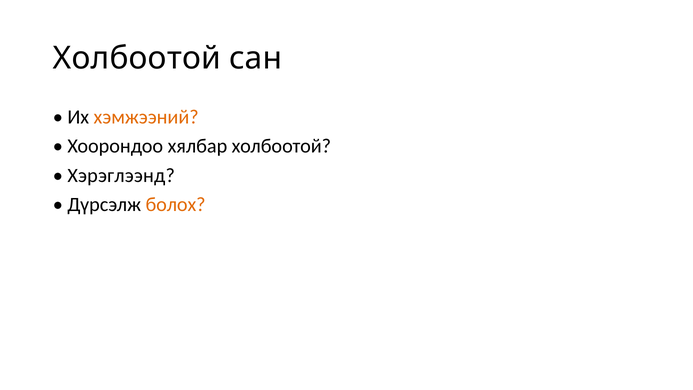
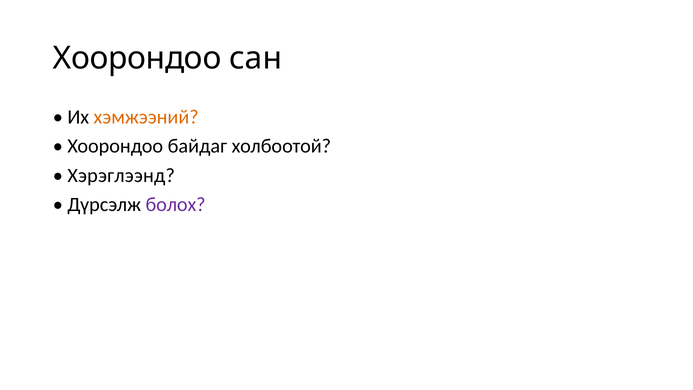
Холбоотой: Холбоотой -> Хоорондоо (137, 58)
хялбар: хялбар -> байдаг (197, 146)
болох colour: orange -> purple (176, 204)
